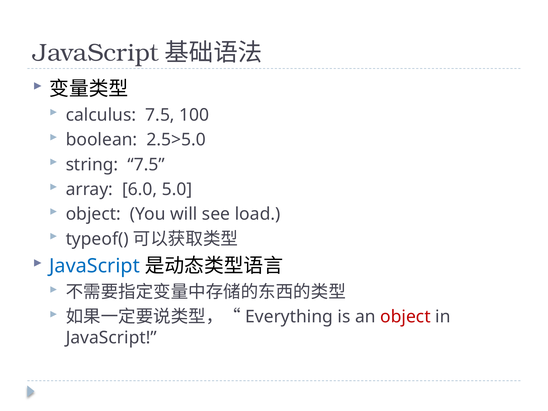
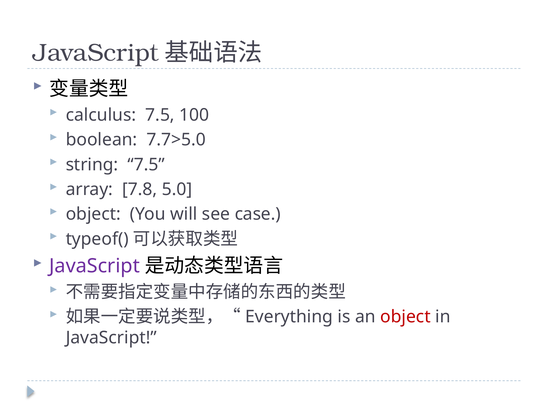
2.5>5.0: 2.5>5.0 -> 7.7>5.0 (176, 140)
6.0: 6.0 -> 7.8 (140, 189)
load: load -> case (258, 214)
JavaScript colour: blue -> purple (95, 266)
